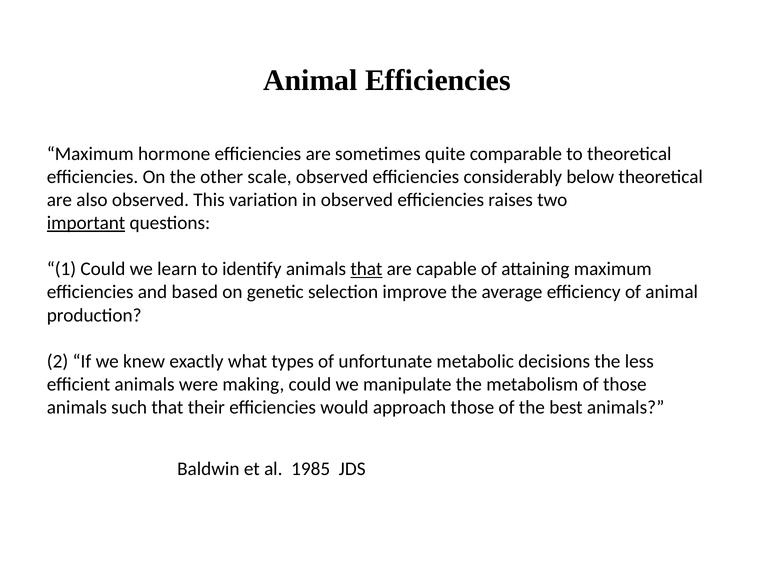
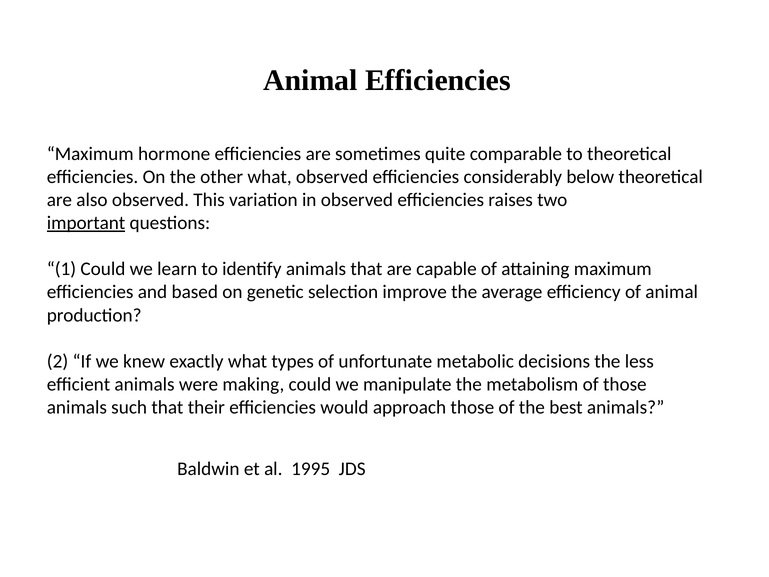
other scale: scale -> what (270, 177)
that underline: present -> none (366, 269)
1985: 1985 -> 1995 (311, 469)
